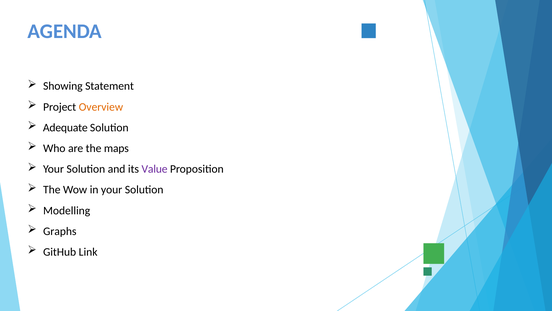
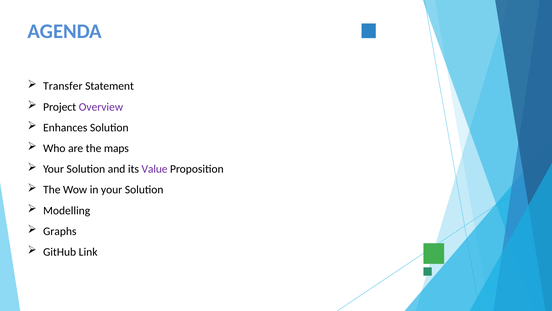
Showing: Showing -> Transfer (63, 86)
Overview colour: orange -> purple (101, 107)
Adequate: Adequate -> Enhances (65, 127)
